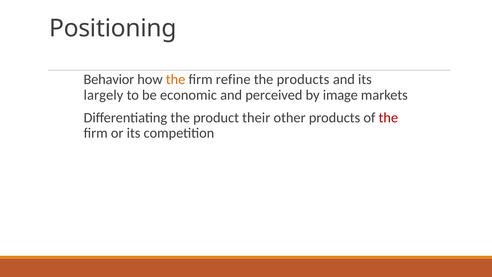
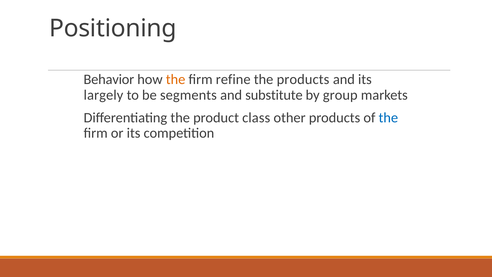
economic: economic -> segments (188, 95)
perceived: perceived -> substitute (274, 95)
image: image -> group (340, 95)
their: their -> class (256, 118)
the colour: red -> blue (388, 118)
